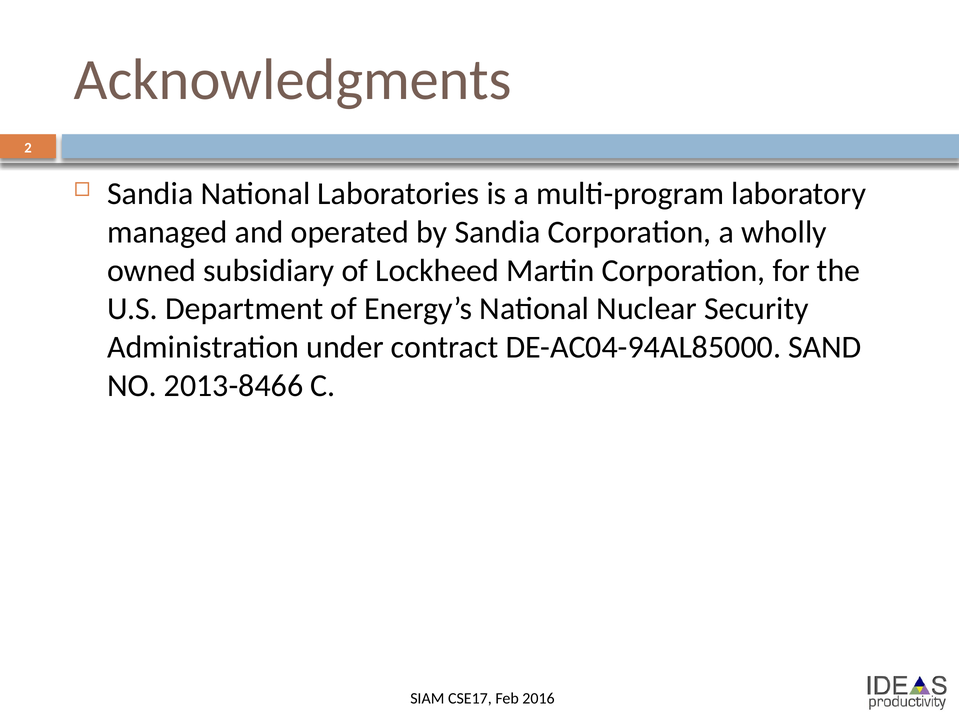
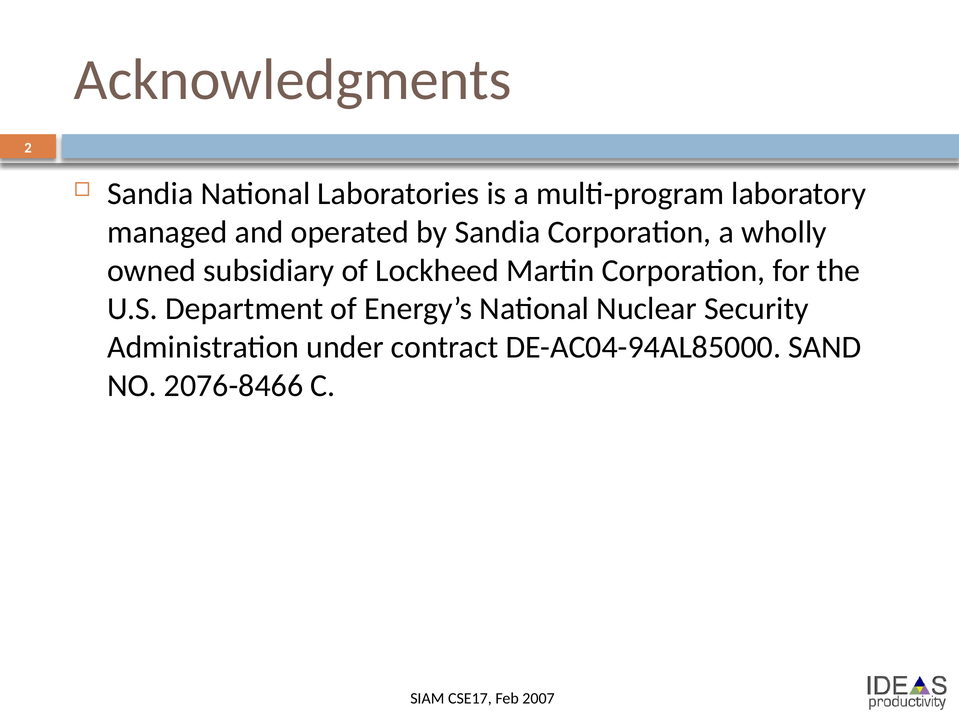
2013-8466: 2013-8466 -> 2076-8466 (234, 386)
2016: 2016 -> 2007 (539, 698)
